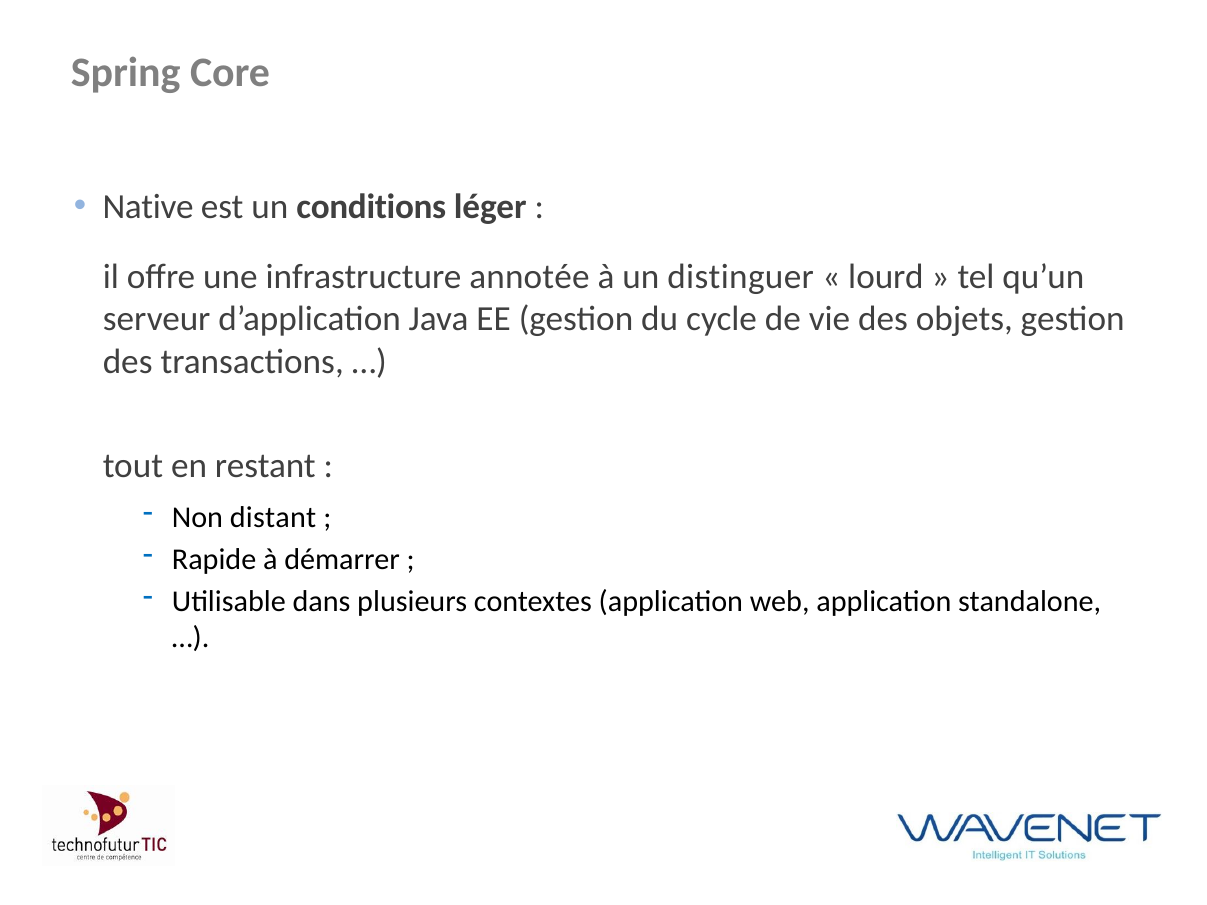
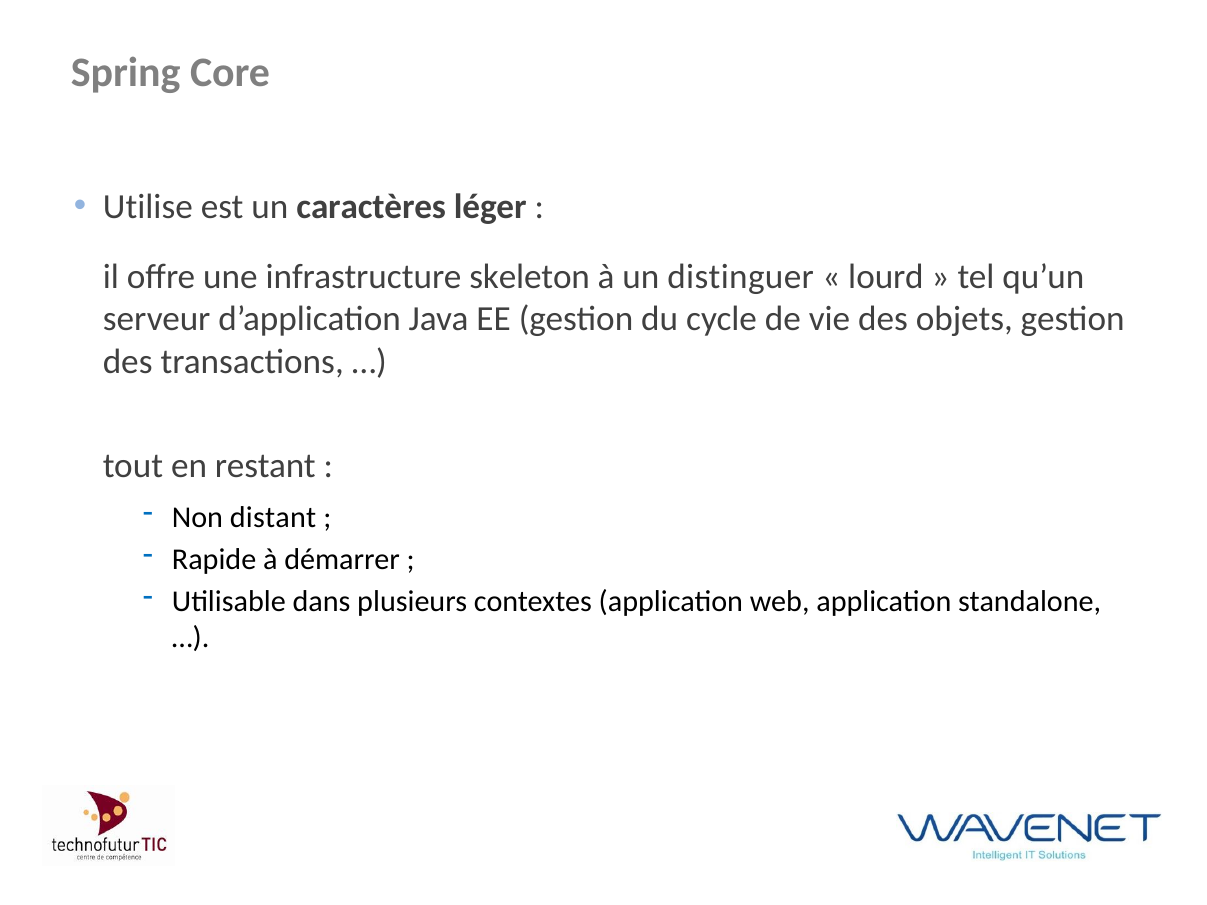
Native: Native -> Utilise (148, 207)
conditions: conditions -> caractères (371, 207)
annotée: annotée -> skeleton (530, 277)
